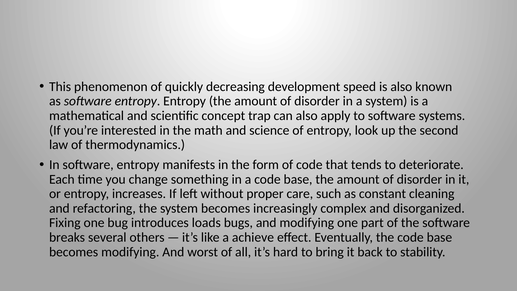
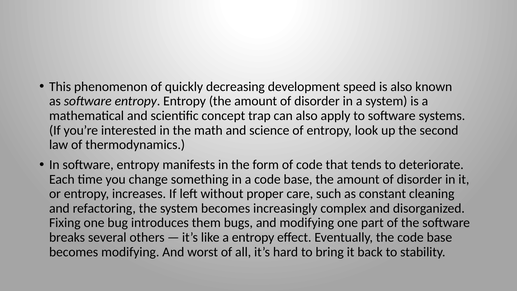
loads: loads -> them (206, 223)
a achieve: achieve -> entropy (253, 237)
